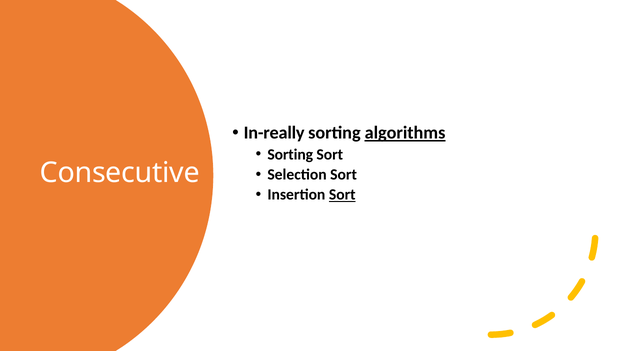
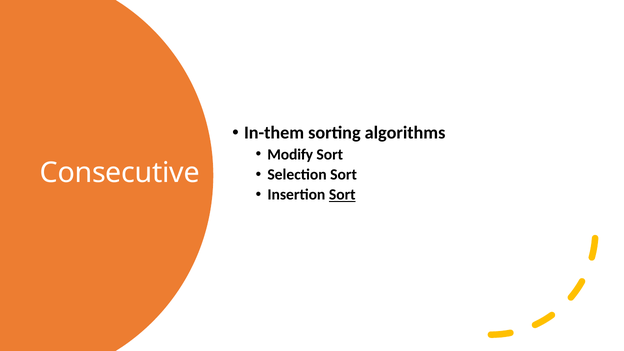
In-really: In-really -> In-them (274, 133)
algorithms underline: present -> none (405, 133)
Sorting: Sorting -> Modify (290, 154)
